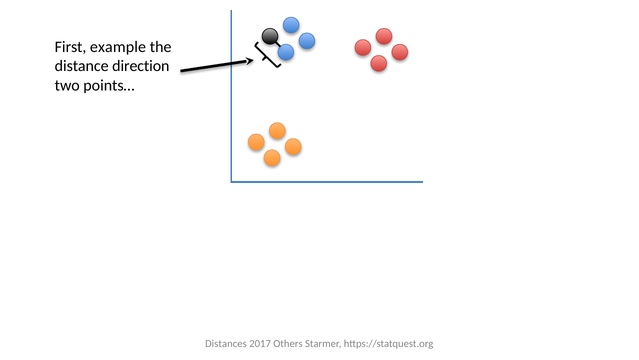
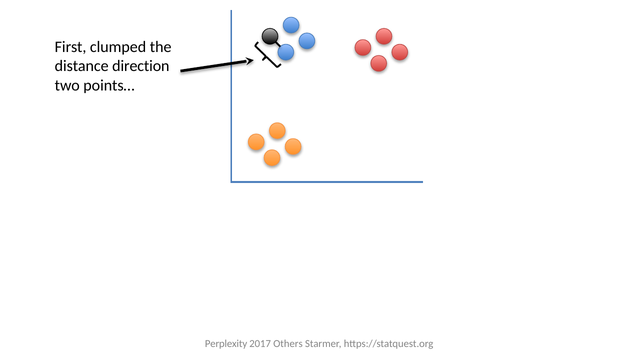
example: example -> clumped (118, 47)
Distances: Distances -> Perplexity (226, 343)
